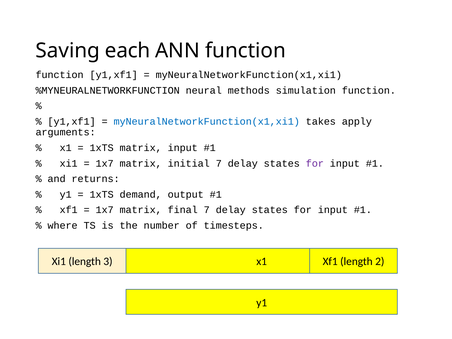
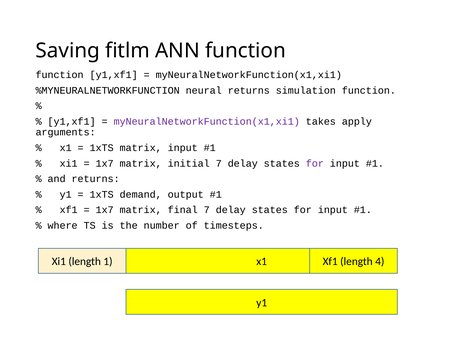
each: each -> fitlm (128, 51)
neural methods: methods -> returns (249, 90)
myNeuralNetworkFunction(x1,xi1 colour: blue -> purple (207, 122)
3: 3 -> 1 (108, 262)
2: 2 -> 4 (380, 262)
